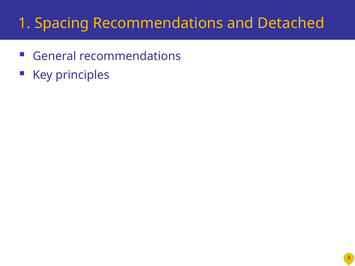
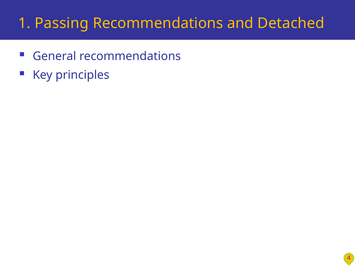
Spacing: Spacing -> Passing (62, 23)
